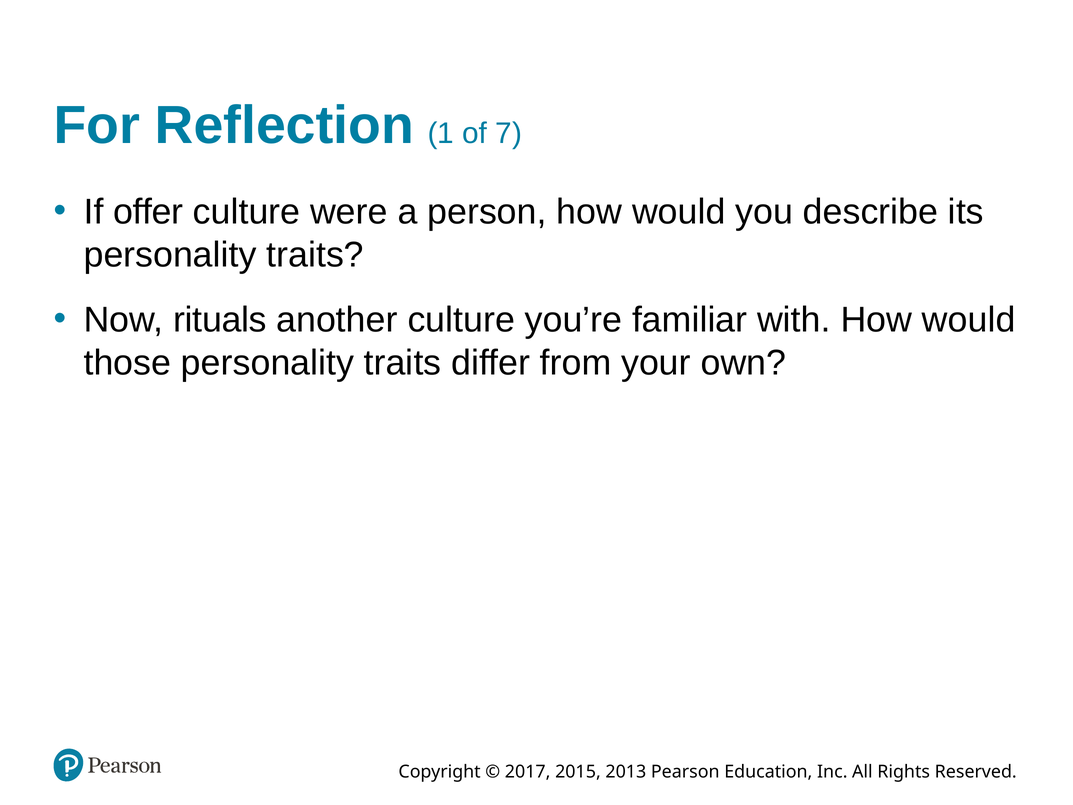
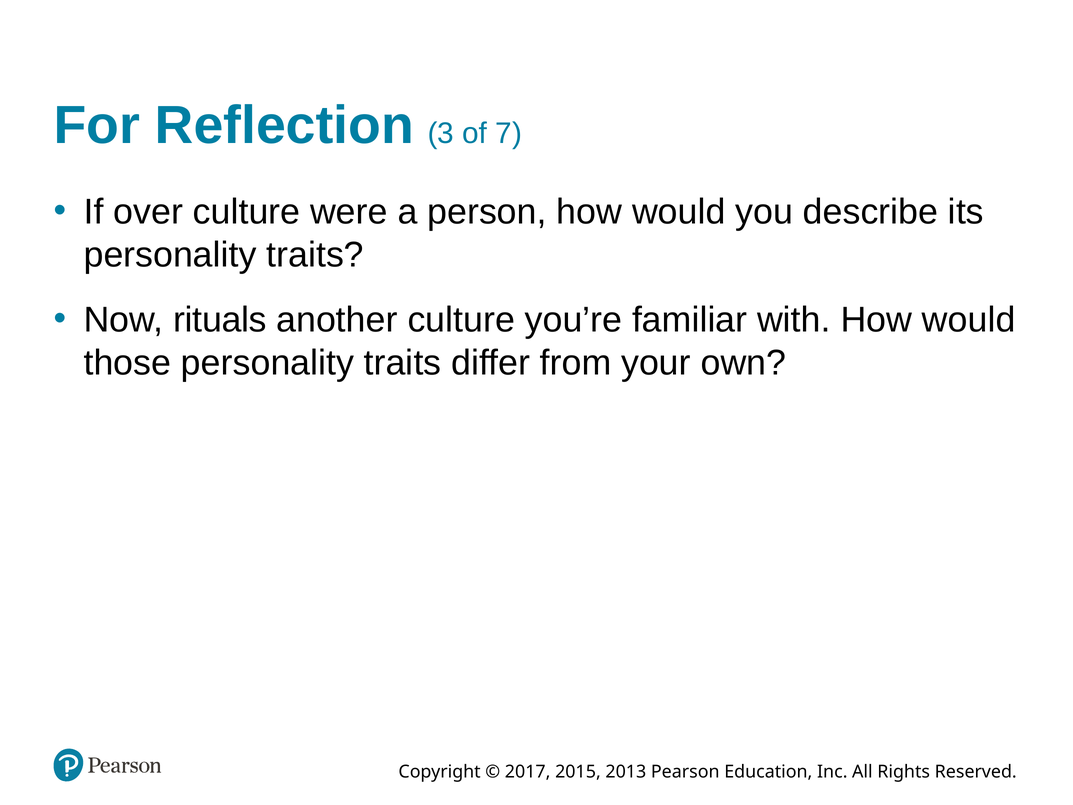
1: 1 -> 3 (441, 133)
offer: offer -> over (148, 212)
